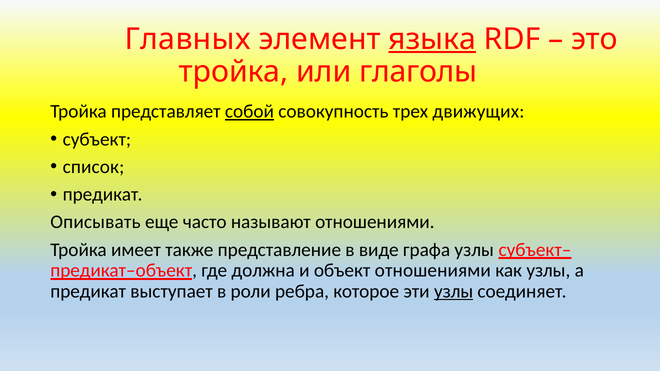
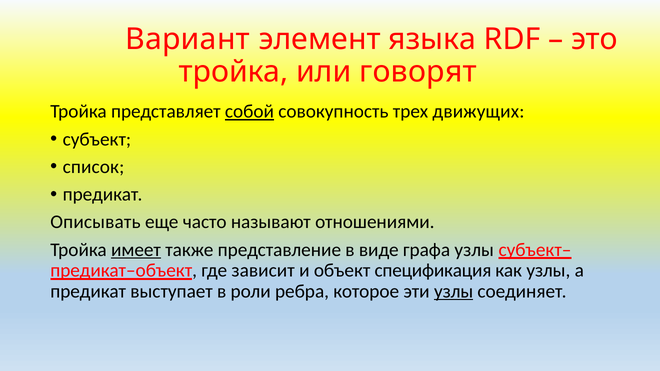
Главных: Главных -> Вариант (188, 39)
языка underline: present -> none (432, 39)
глаголы: глаголы -> говорят (418, 72)
имеет underline: none -> present (136, 250)
должна: должна -> зависит (263, 271)
объект отношениями: отношениями -> спецификация (433, 271)
